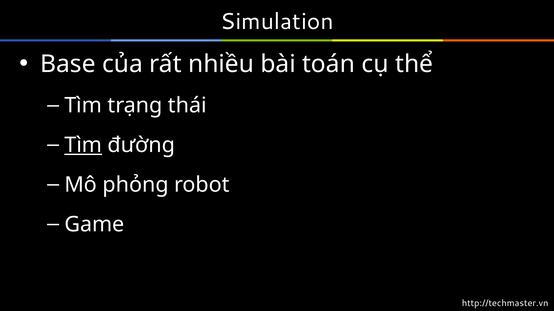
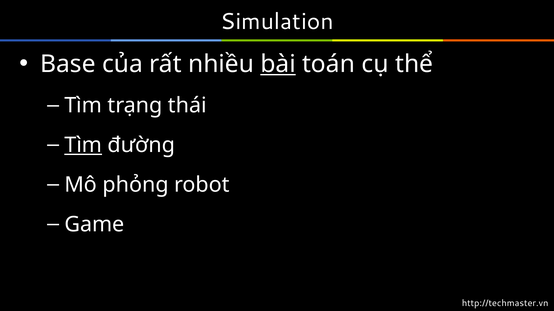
bài underline: none -> present (278, 64)
